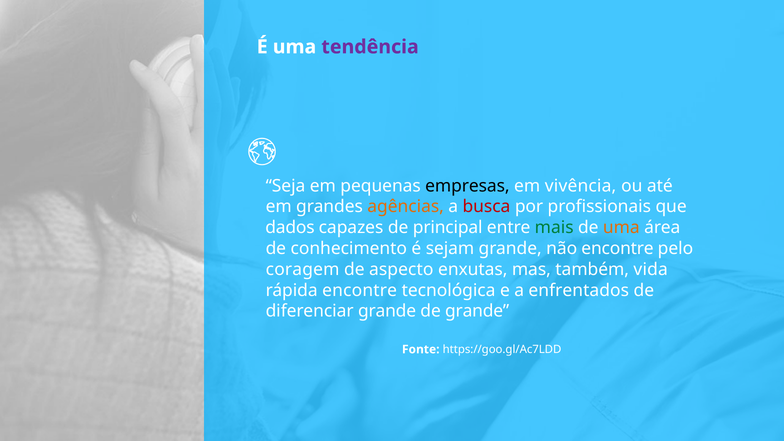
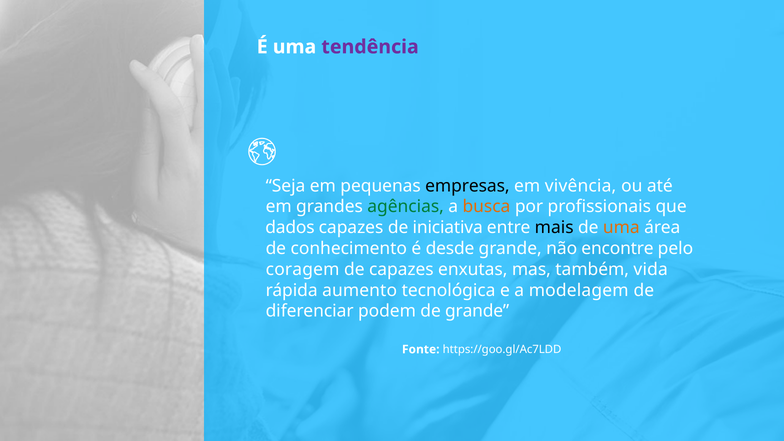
agências colour: orange -> green (406, 207)
busca colour: red -> orange (486, 207)
principal: principal -> iniciativa (448, 228)
mais colour: green -> black (554, 228)
sejam: sejam -> desde (450, 249)
de aspecto: aspecto -> capazes (401, 269)
rápida encontre: encontre -> aumento (360, 290)
enfrentados: enfrentados -> modelagem (579, 290)
diferenciar grande: grande -> podem (387, 311)
